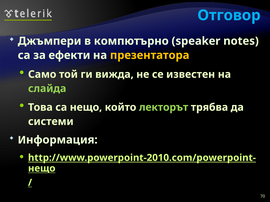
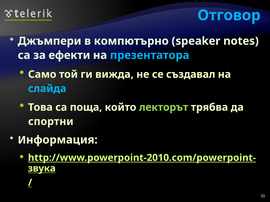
презентатора colour: yellow -> light blue (150, 55)
известен: известен -> създавал (191, 75)
слайда colour: light green -> light blue (47, 89)
са нещо: нещо -> поща (86, 108)
системи: системи -> спортни (51, 122)
нещо: нещо -> звука (42, 169)
